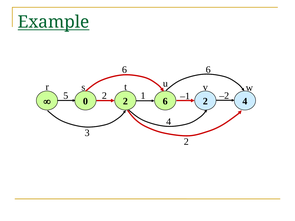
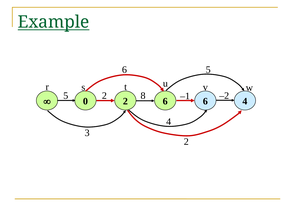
6 6: 6 -> 5 (208, 70)
1: 1 -> 8 (143, 96)
6 2: 2 -> 6 (205, 101)
